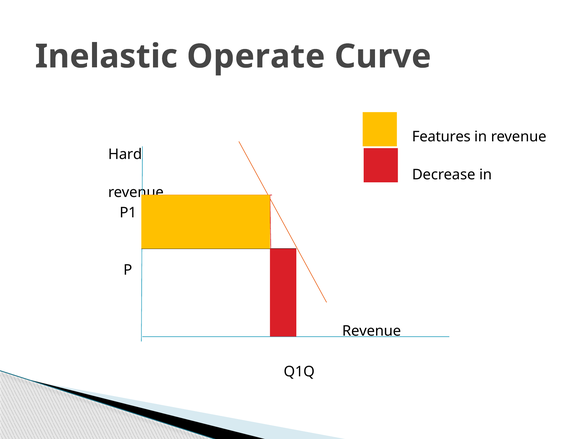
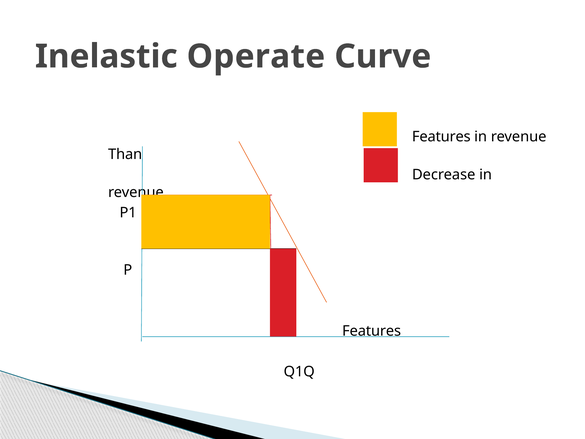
Hard: Hard -> Than (125, 154)
Revenue: Revenue -> Features (372, 331)
